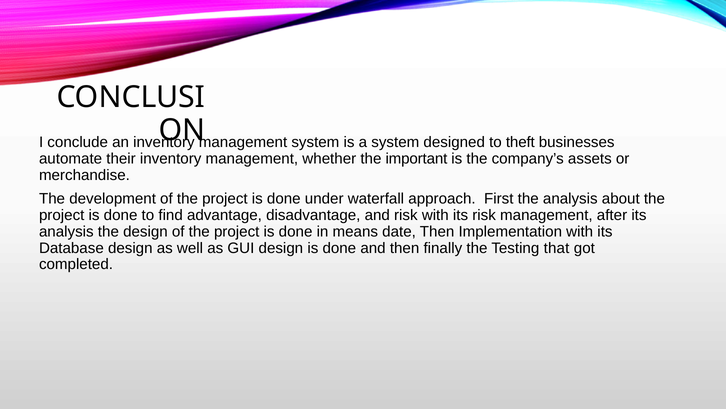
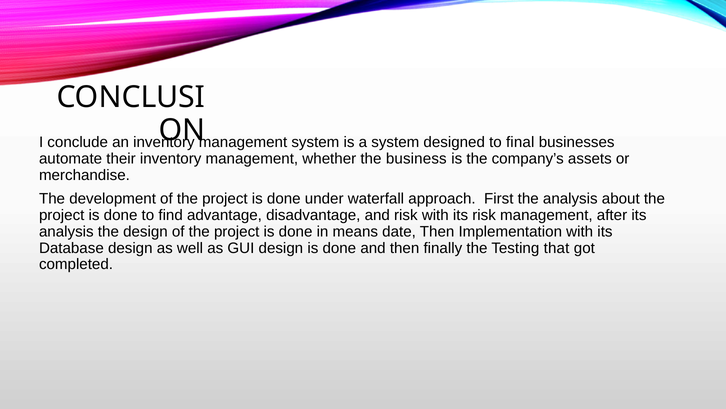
theft: theft -> final (520, 142)
important: important -> business (416, 158)
